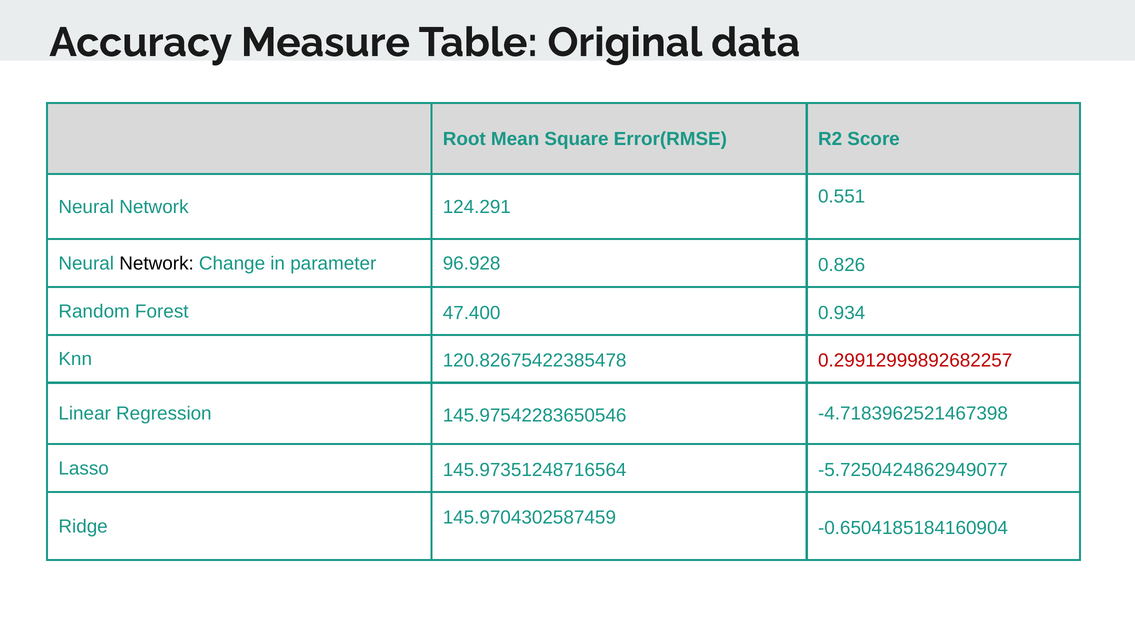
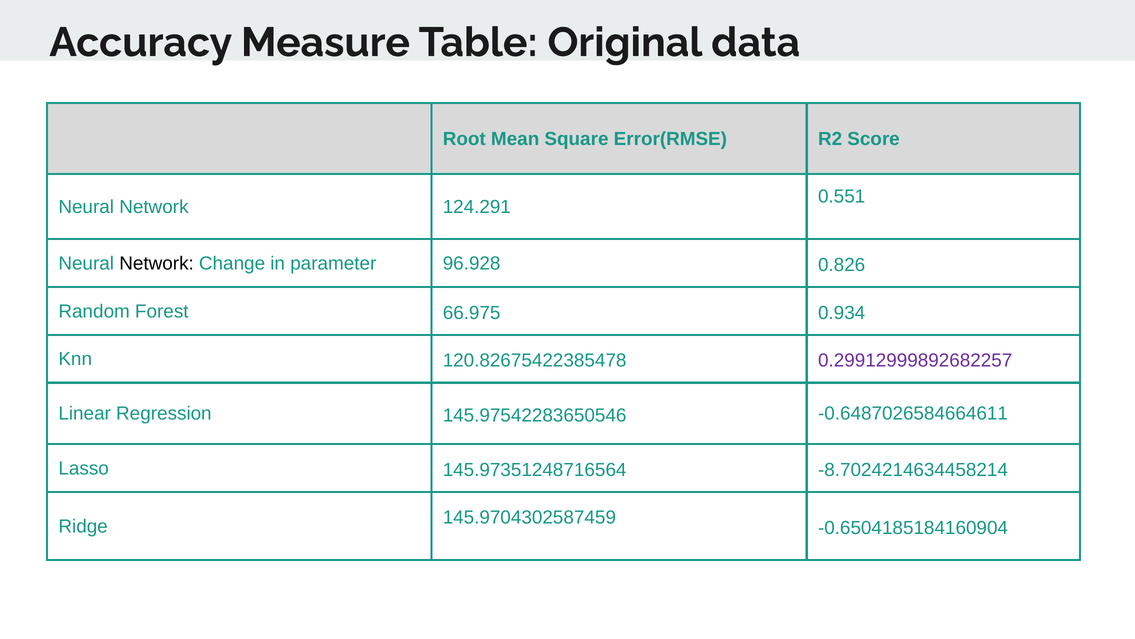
47.400: 47.400 -> 66.975 (472, 313)
0.29912999892682257 colour: red -> purple (915, 360)
-4.7183962521467398: -4.7183962521467398 -> -0.6487026584664611 (913, 413)
-5.7250424862949077: -5.7250424862949077 -> -8.7024214634458214 (913, 469)
